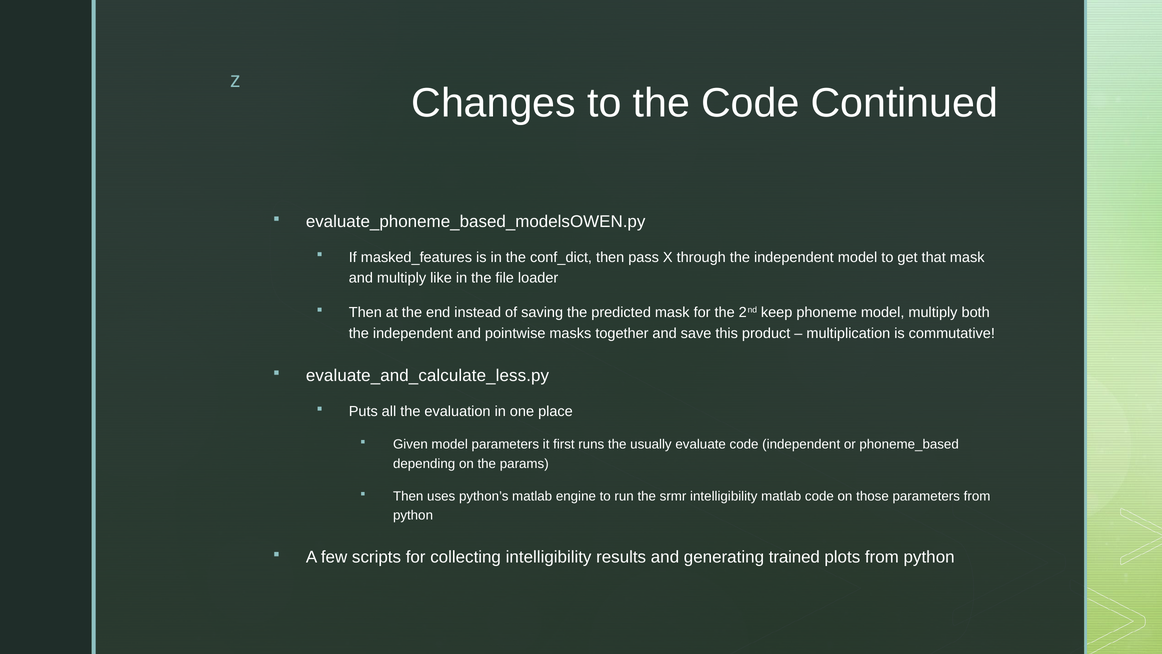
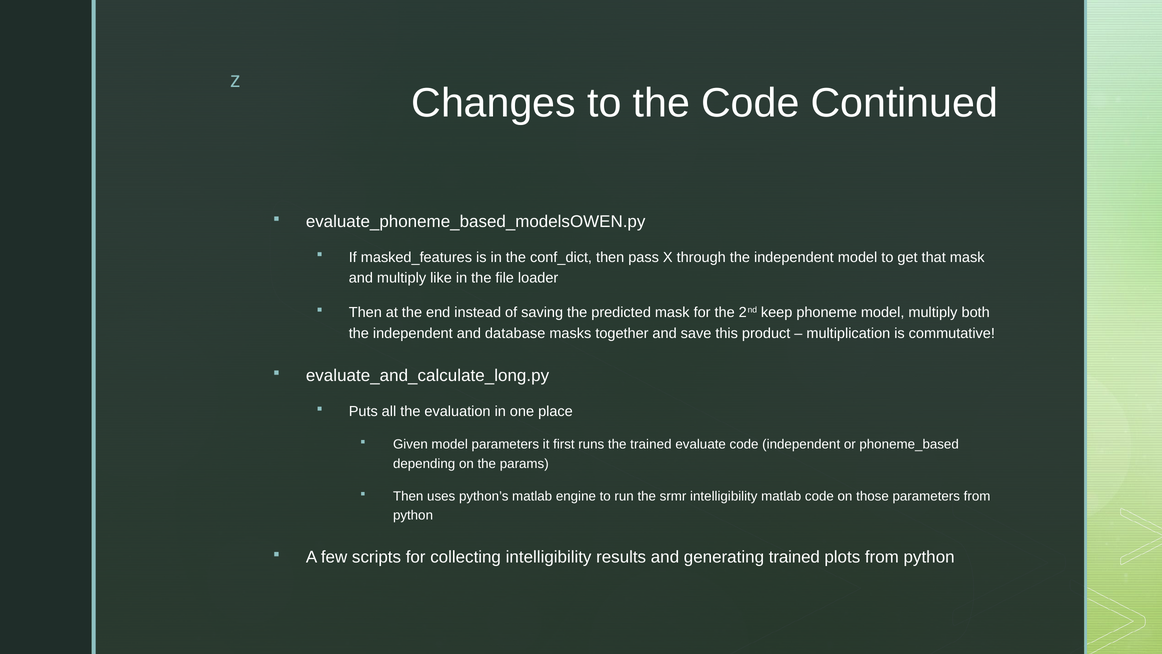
pointwise: pointwise -> database (515, 333)
evaluate_and_calculate_less.py: evaluate_and_calculate_less.py -> evaluate_and_calculate_long.py (428, 376)
the usually: usually -> trained (651, 444)
